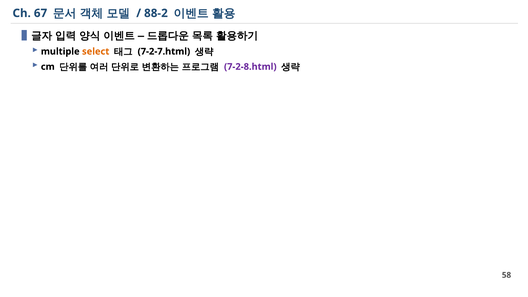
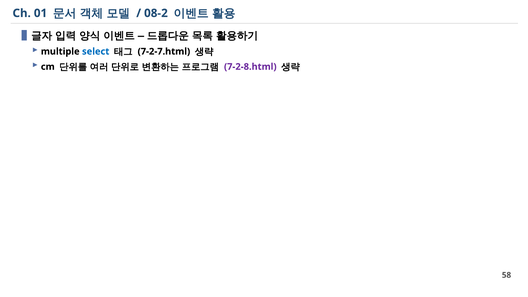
67: 67 -> 01 (41, 13)
88-2: 88-2 -> 08-2 (156, 13)
select colour: orange -> blue (96, 51)
